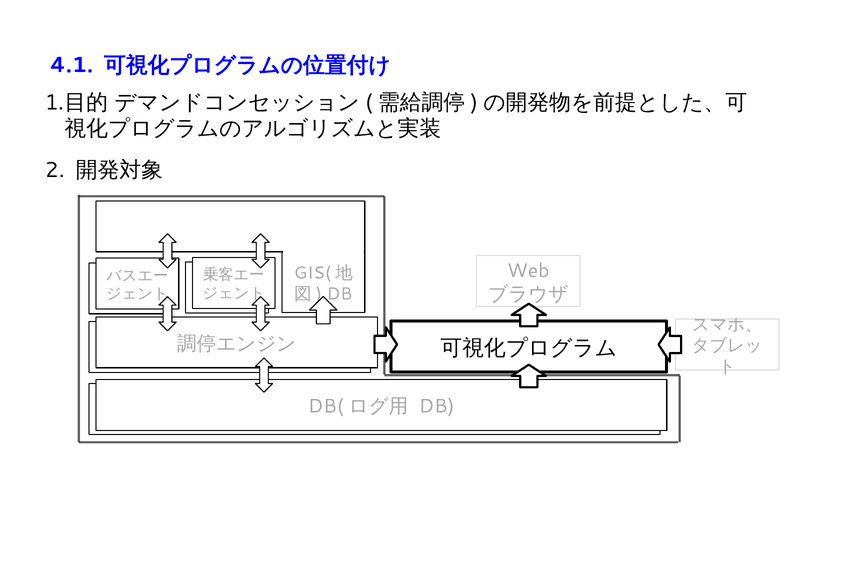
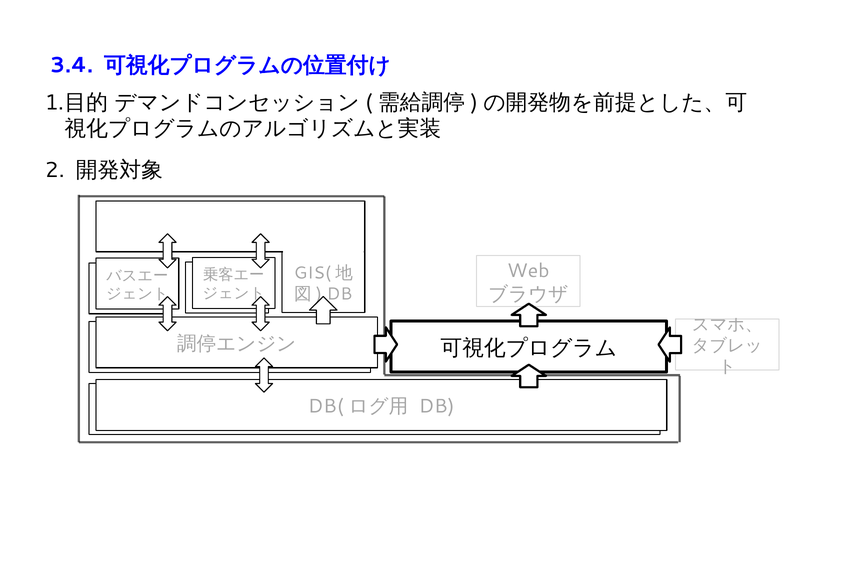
4.1: 4.1 -> 3.4 (71, 65)
